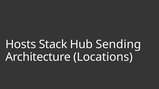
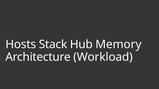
Sending: Sending -> Memory (118, 45)
Locations: Locations -> Workload (103, 57)
